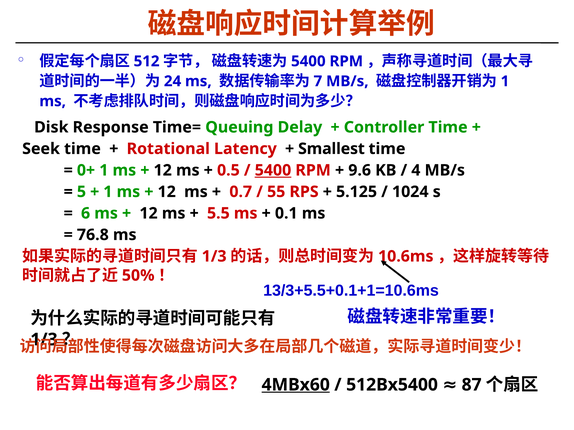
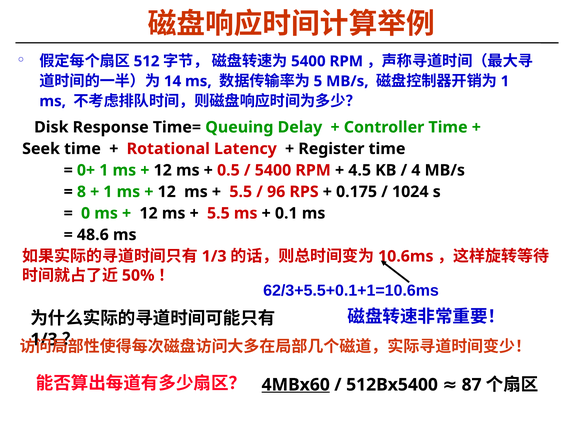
24: 24 -> 14 (173, 81)
7: 7 -> 5 (318, 81)
Smallest: Smallest -> Register (331, 149)
5400 underline: present -> none (273, 170)
9.6: 9.6 -> 4.5 (360, 170)
5: 5 -> 8 (81, 192)
0.7: 0.7 -> 5.5 (241, 192)
55: 55 -> 96 (276, 192)
5.125: 5.125 -> 0.175 (357, 192)
6: 6 -> 0 (86, 214)
76.8: 76.8 -> 48.6 (93, 235)
13/3+5.5+0.1+1=10.6ms: 13/3+5.5+0.1+1=10.6ms -> 62/3+5.5+0.1+1=10.6ms (351, 291)
